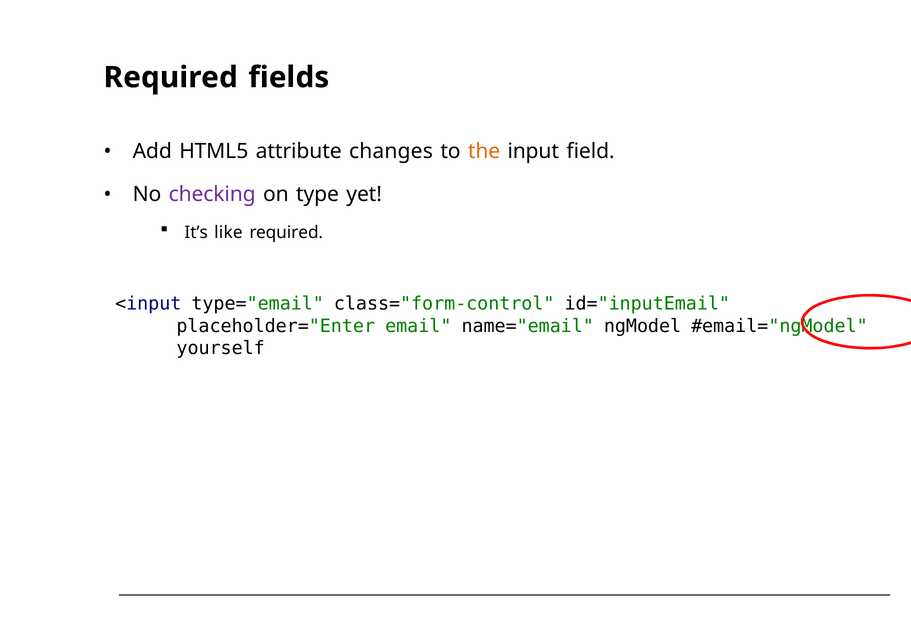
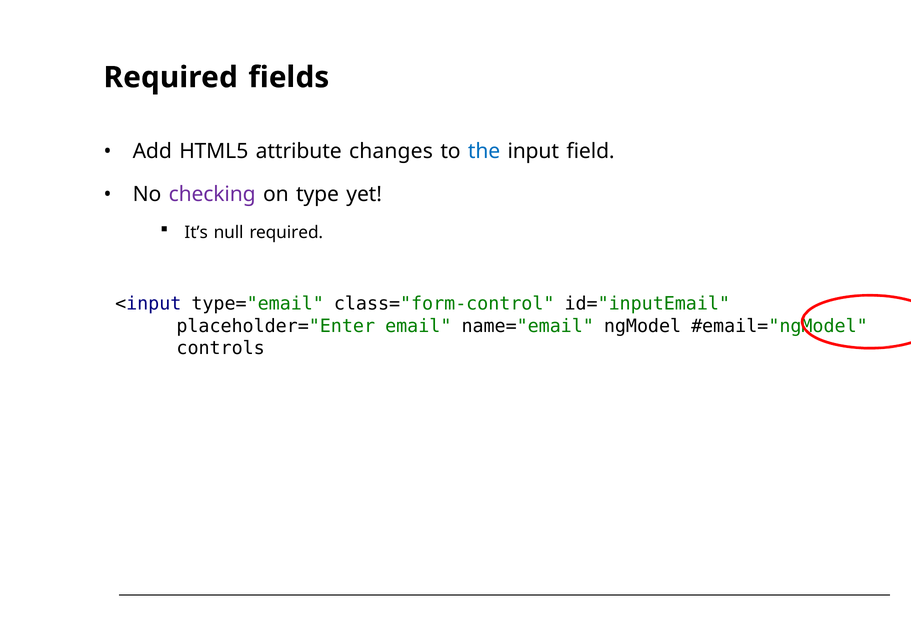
the colour: orange -> blue (484, 152)
like: like -> null (229, 233)
yourself: yourself -> controls (221, 348)
